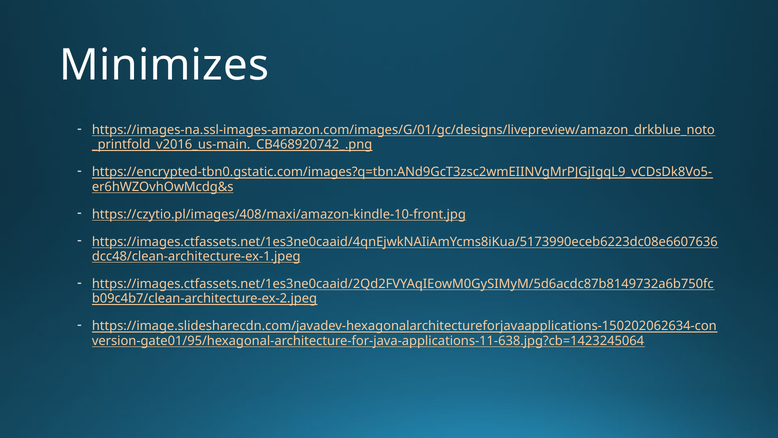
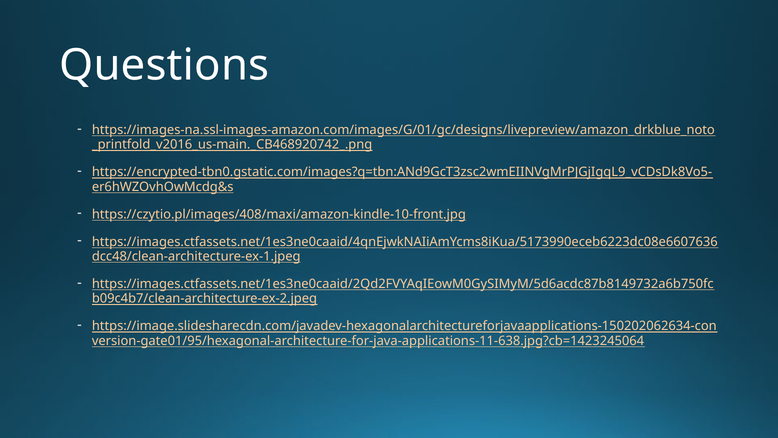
Minimizes: Minimizes -> Questions (164, 65)
